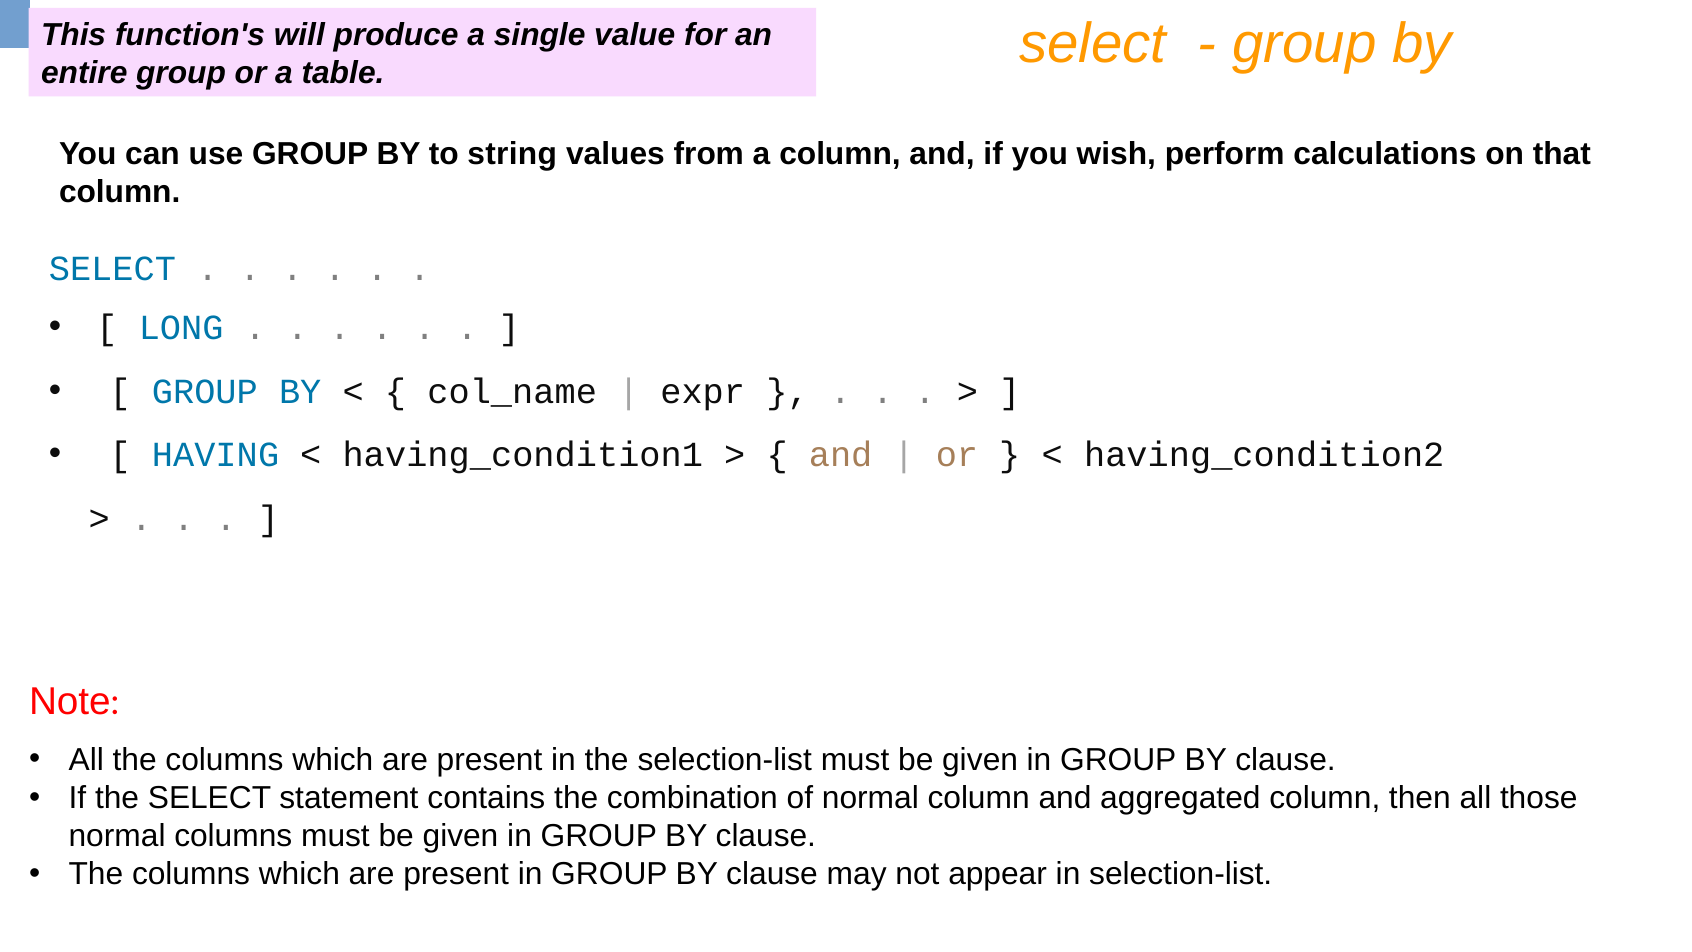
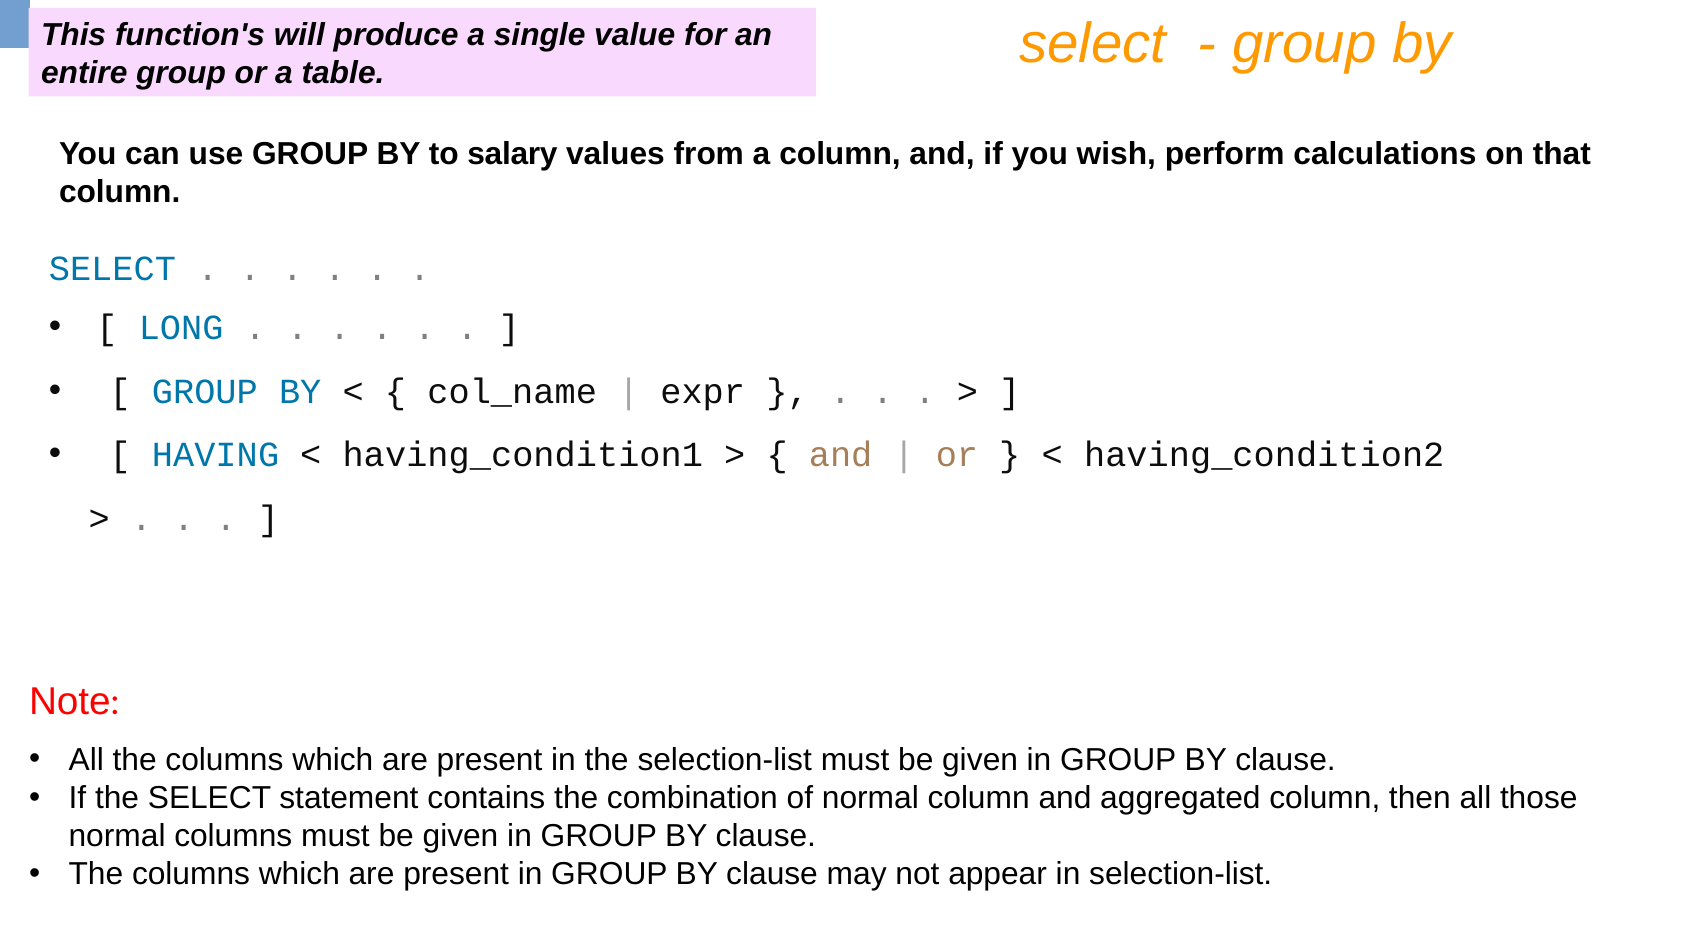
string: string -> salary (512, 154)
